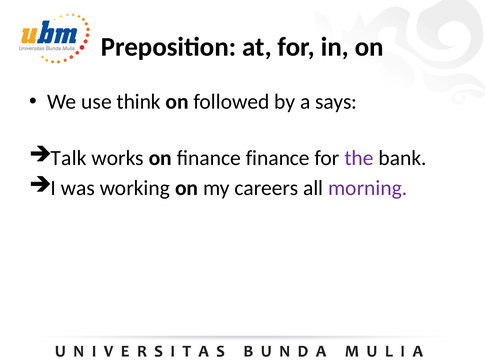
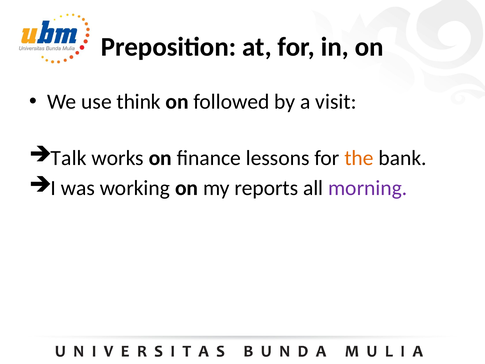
says: says -> visit (336, 102)
finance finance: finance -> lessons (278, 158)
the colour: purple -> orange (359, 158)
careers: careers -> reports (266, 188)
